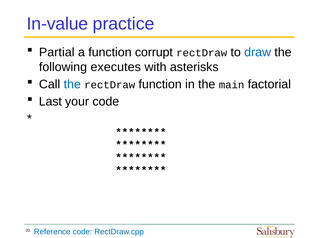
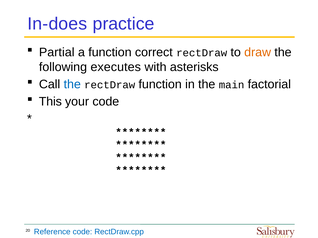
In-value: In-value -> In-does (57, 24)
corrupt: corrupt -> correct (154, 52)
draw colour: blue -> orange (258, 52)
Last: Last -> This (50, 102)
